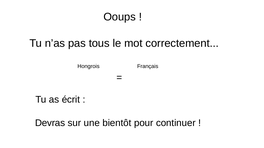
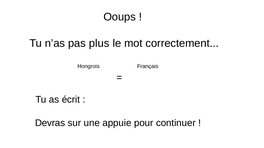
tous: tous -> plus (99, 43)
bientôt: bientôt -> appuie (117, 123)
